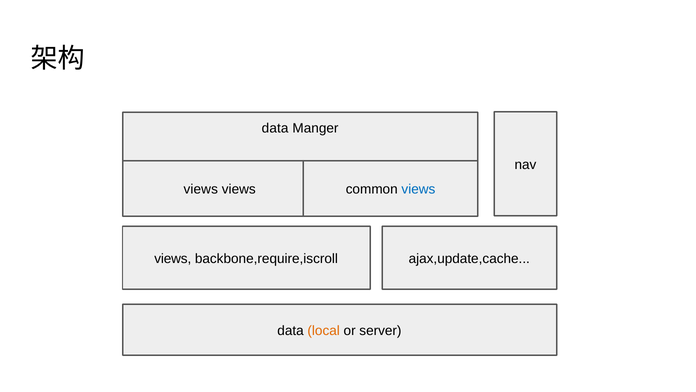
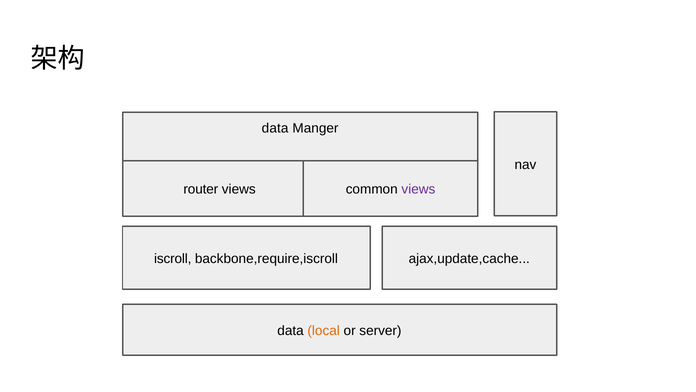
views: views -> router (201, 189)
views colour: blue -> purple (418, 189)
views: views -> iscroll (173, 258)
